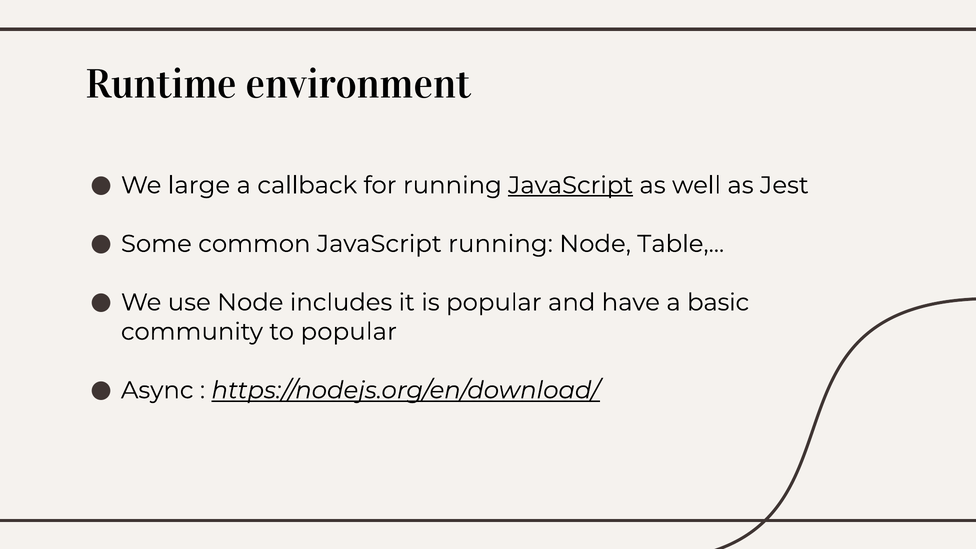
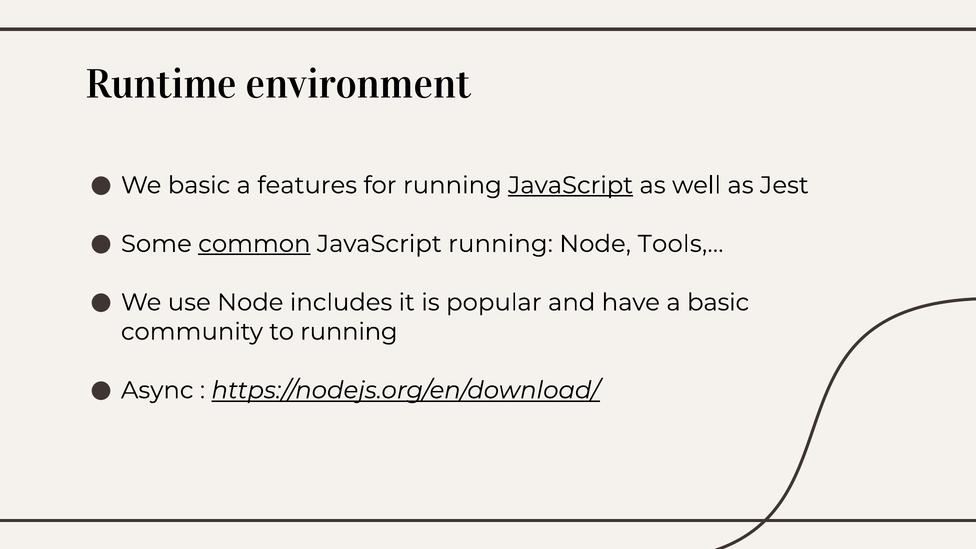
We large: large -> basic (199, 185)
callback: callback -> features (307, 185)
common underline: none -> present (254, 244)
Table: Table -> Tools (681, 244)
to popular: popular -> running (349, 332)
